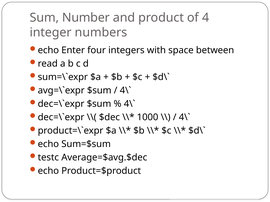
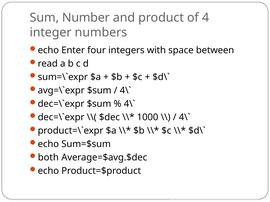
testc: testc -> both (48, 158)
